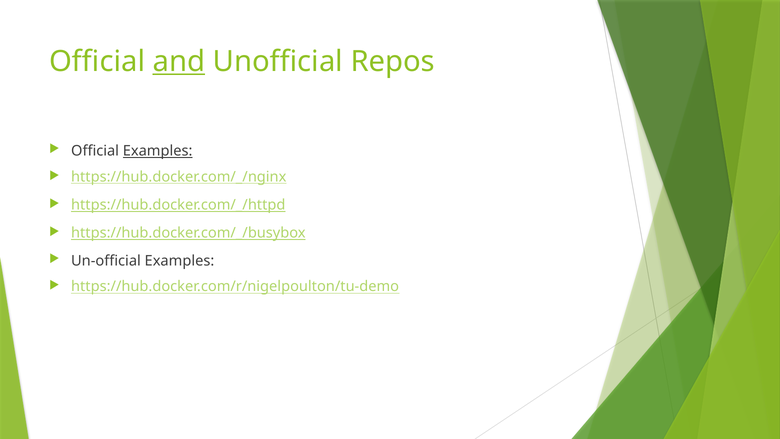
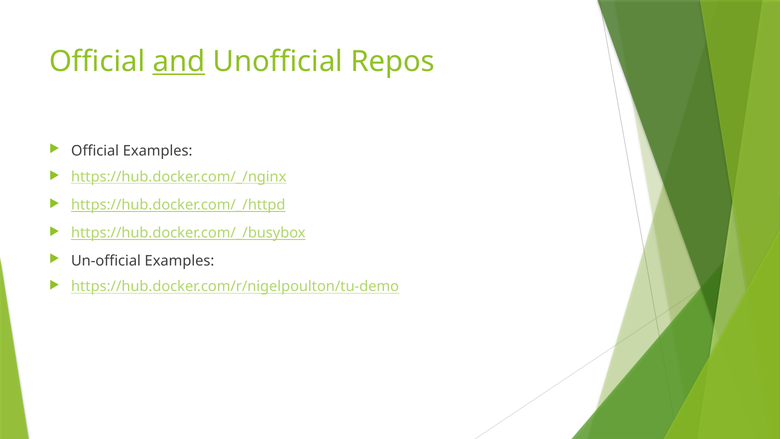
Examples underline: present -> none (158, 151)
